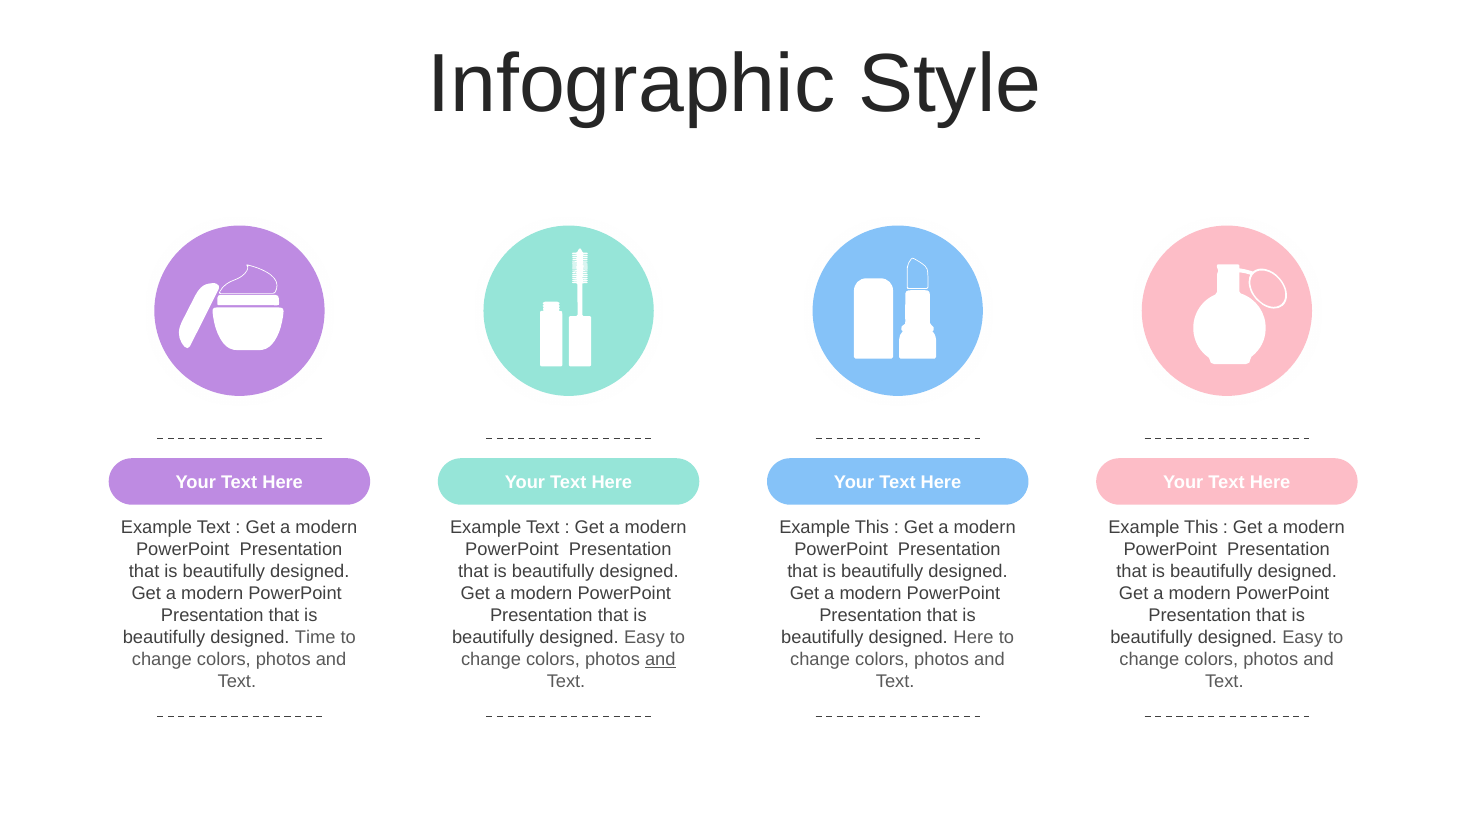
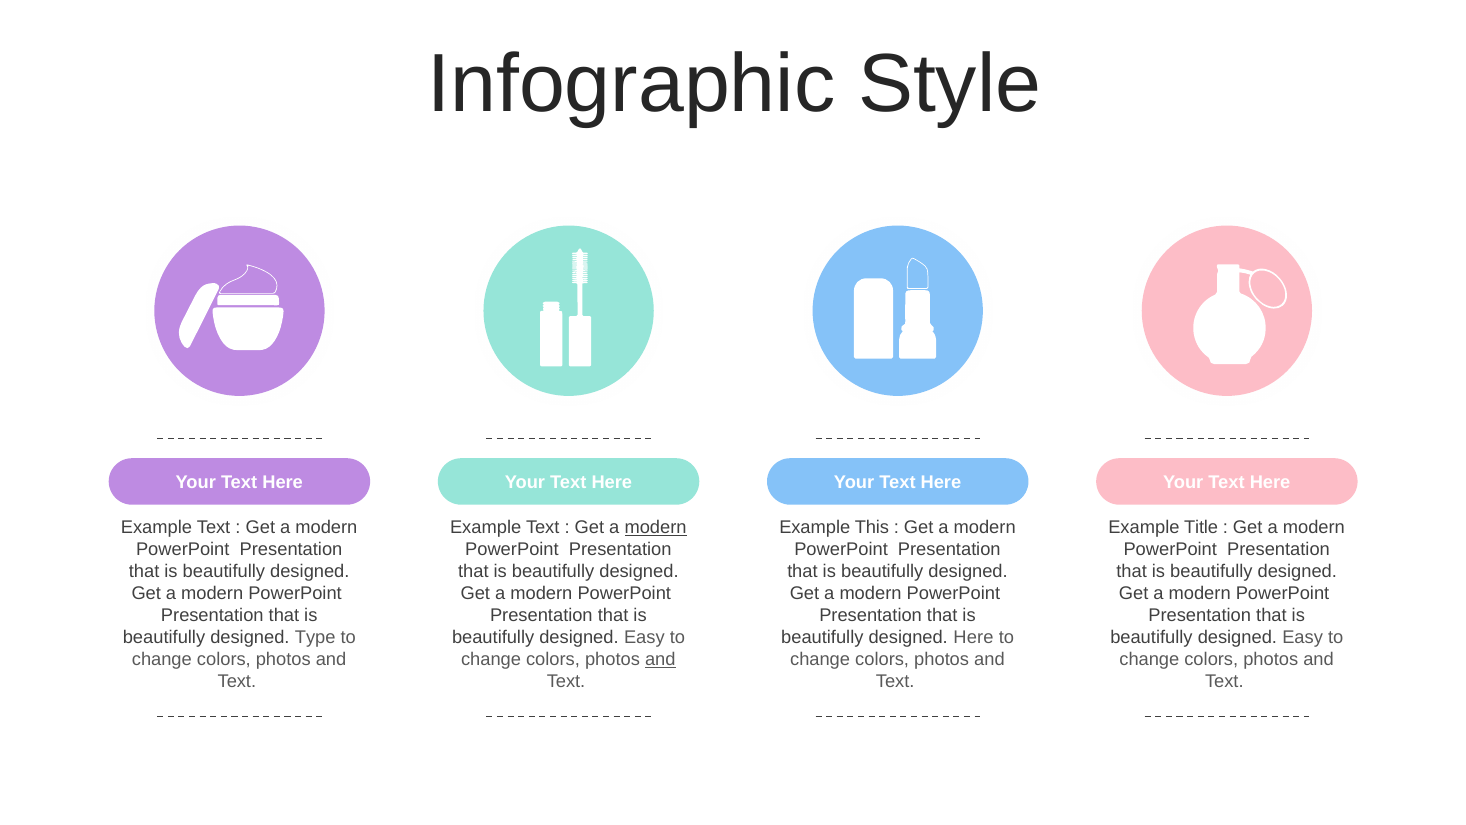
modern underline: none -> present (656, 528)
This: This -> Title (1201, 528)
Time: Time -> Type (315, 637)
